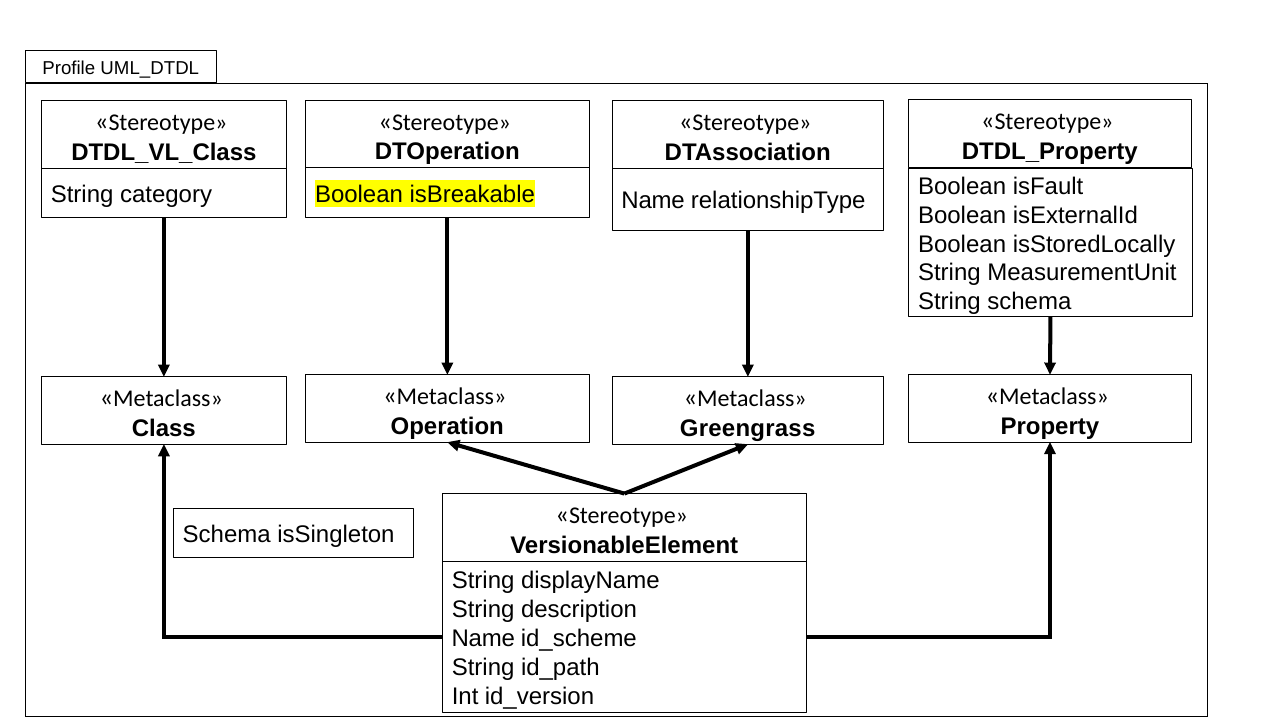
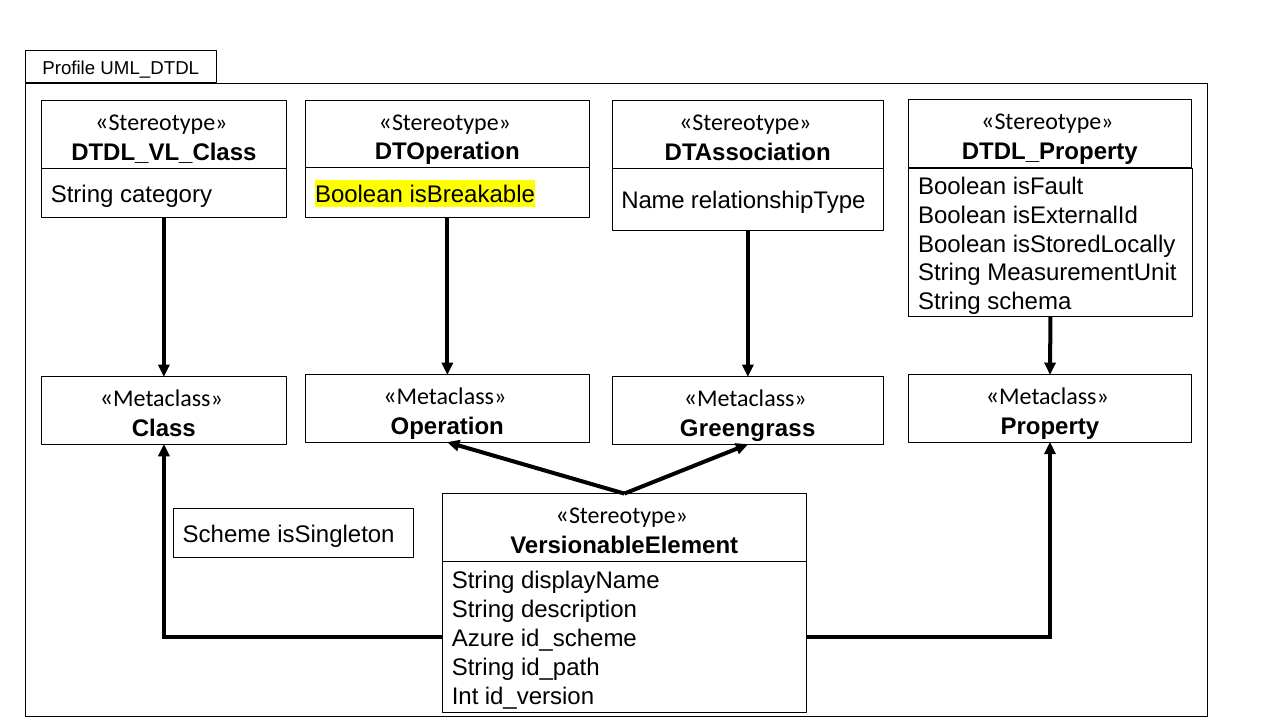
Schema: Schema -> Scheme (227, 535)
Name: Name -> Azure (483, 638)
